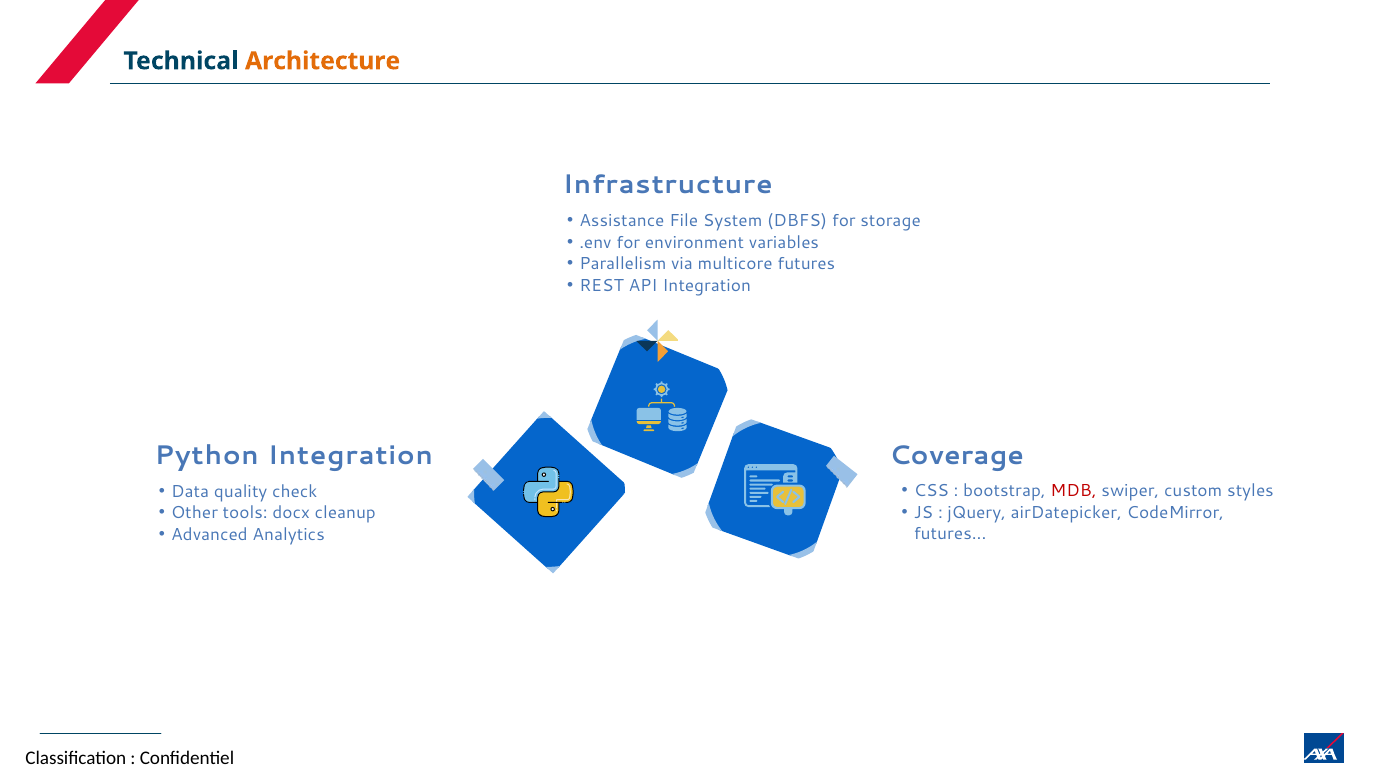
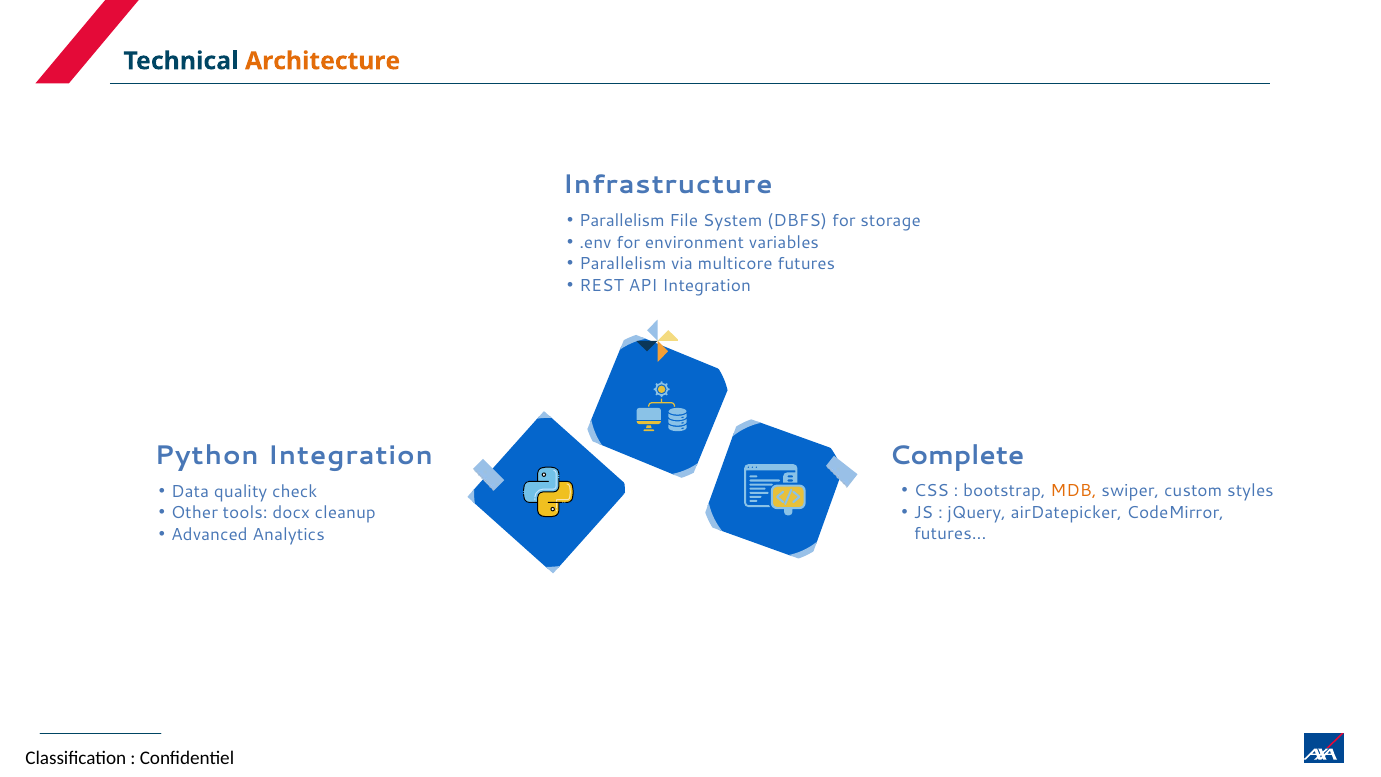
Assistance: Assistance -> Parallelism (622, 221)
Coverage: Coverage -> Complete (957, 455)
MDB colour: red -> orange (1073, 491)
